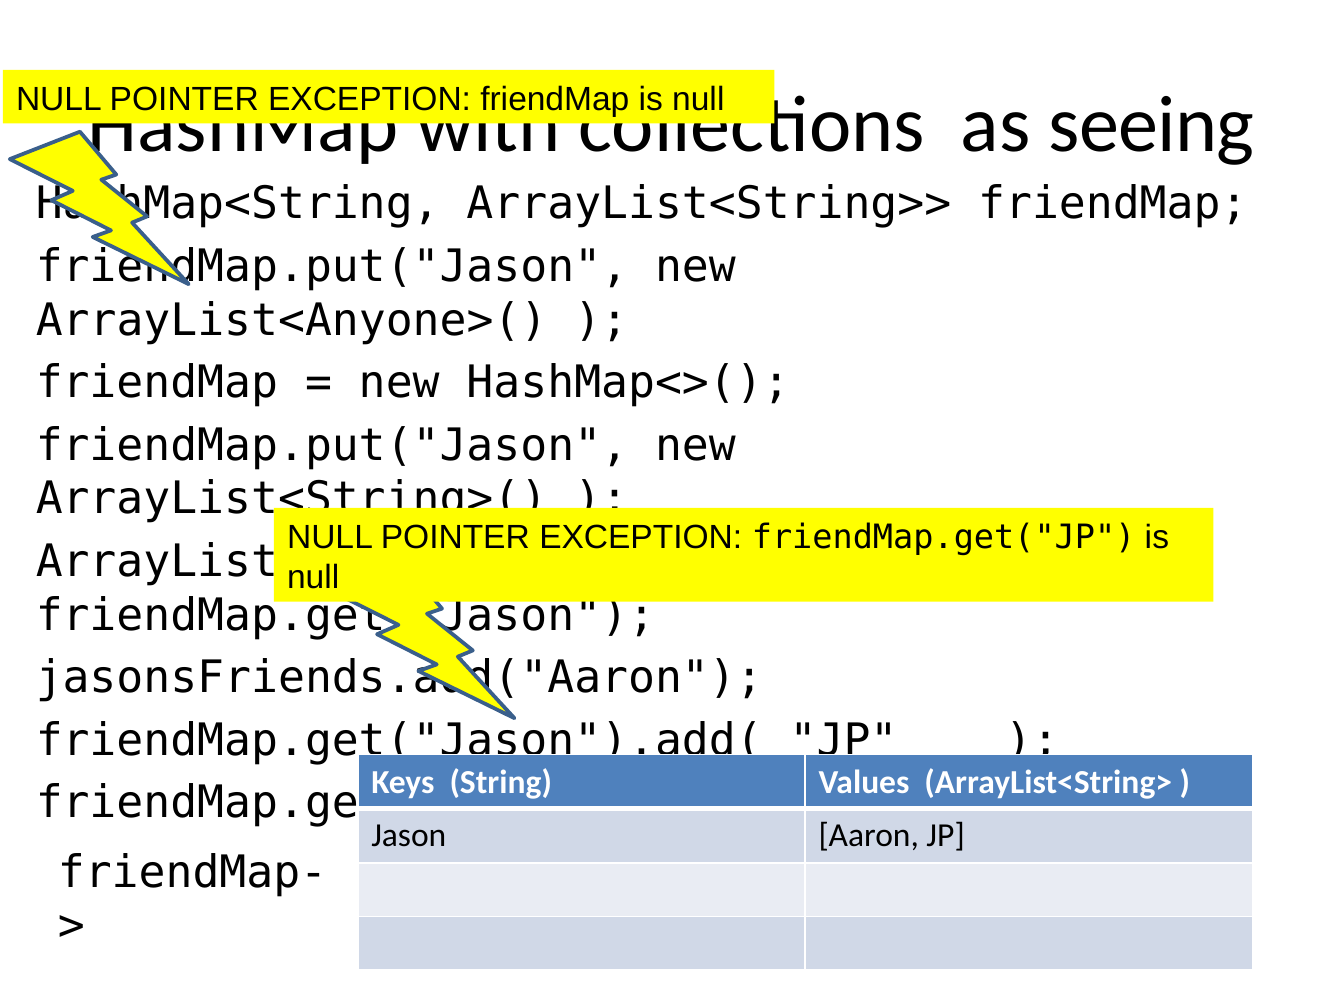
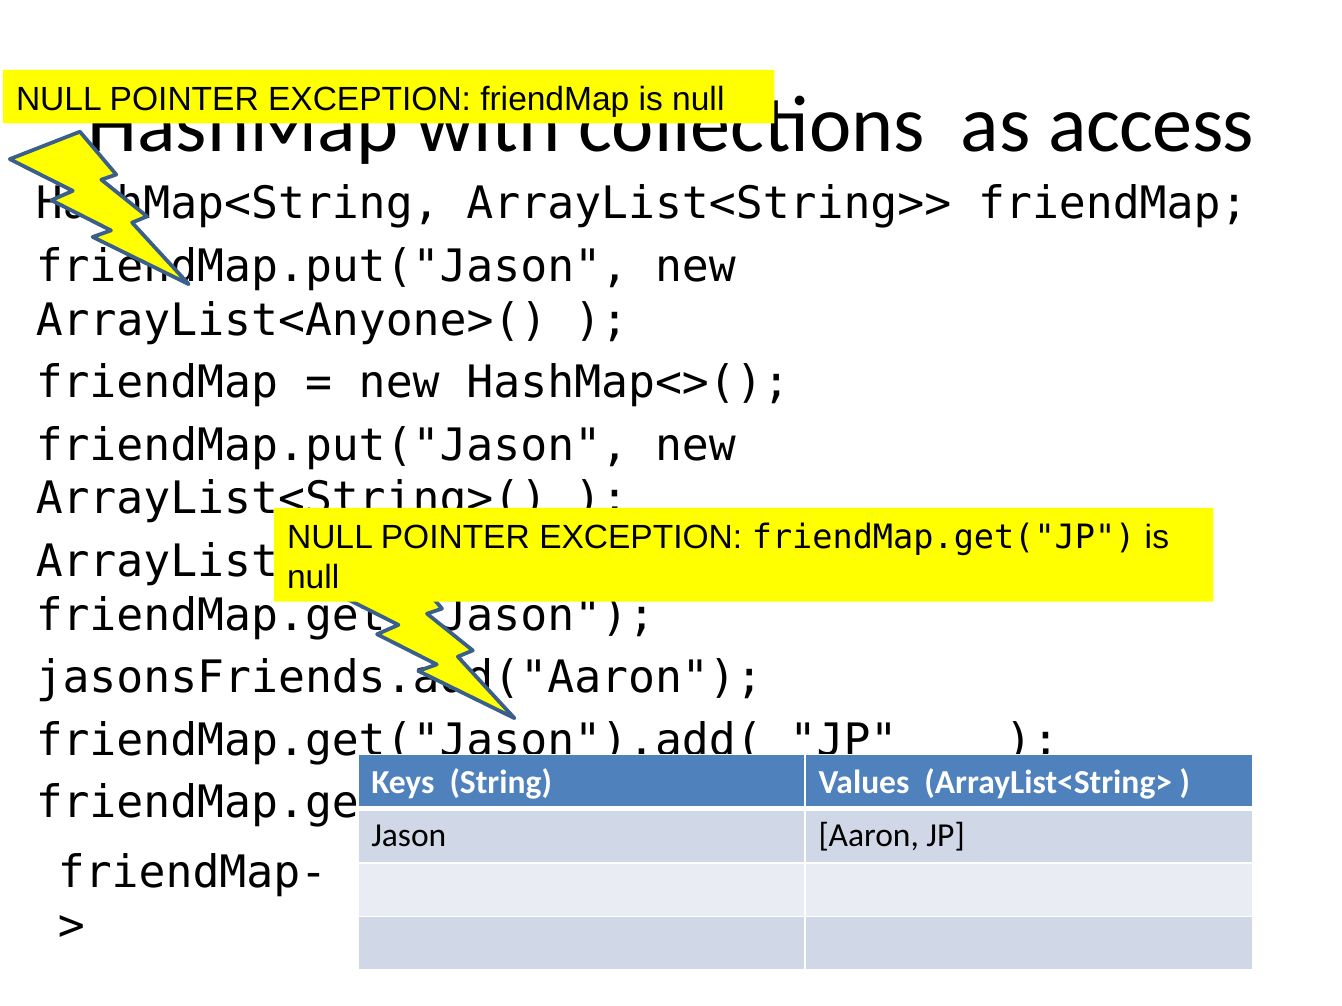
seeing: seeing -> access (1151, 125)
